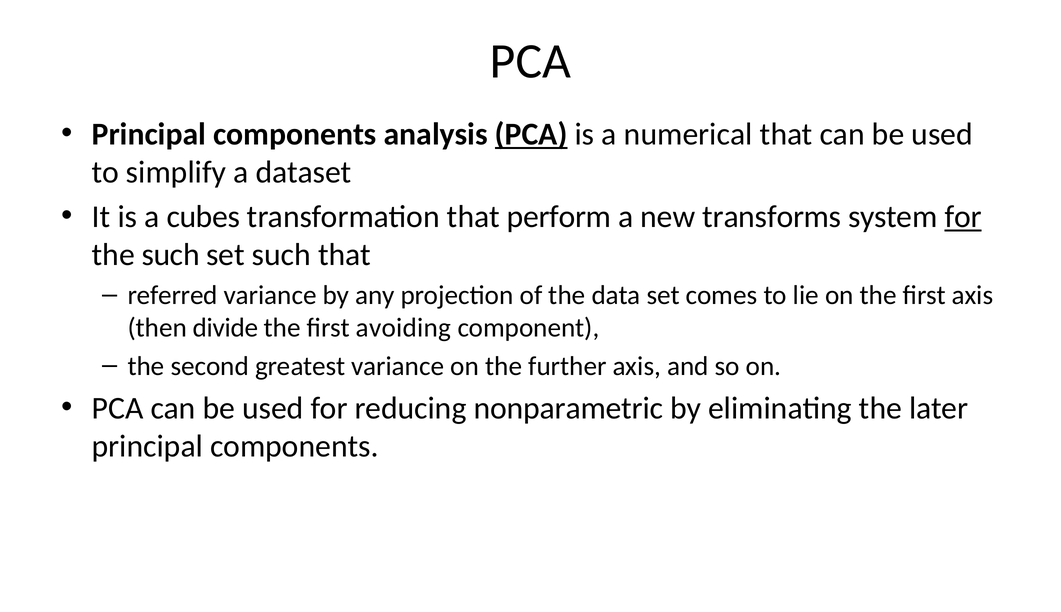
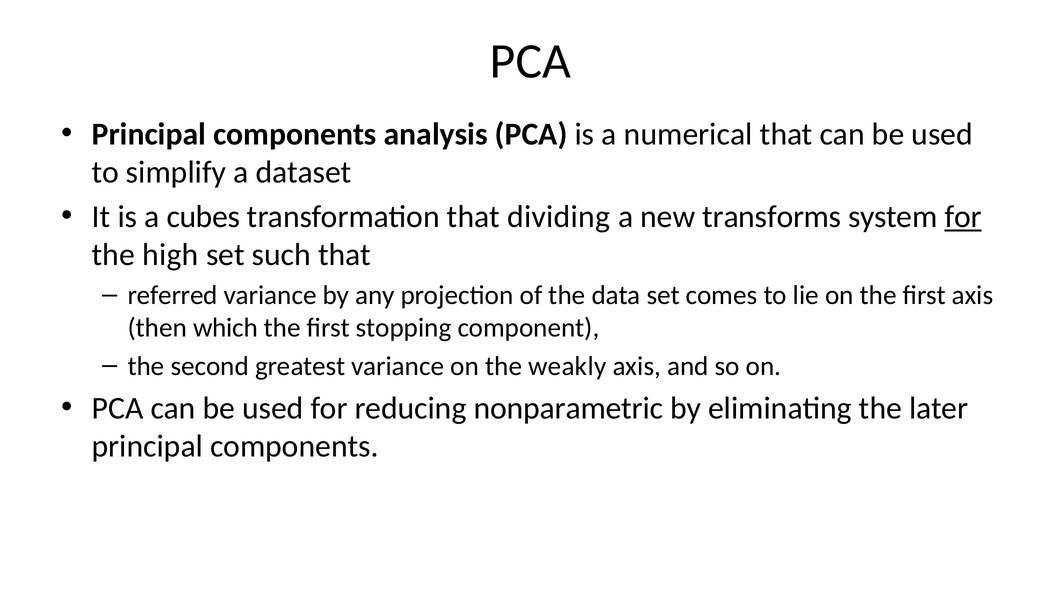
PCA underline: present -> none (531, 134)
perform: perform -> dividing (559, 217)
the such: such -> high (170, 255)
divide: divide -> which (225, 328)
avoiding: avoiding -> stopping (404, 328)
further: further -> weakly (567, 366)
